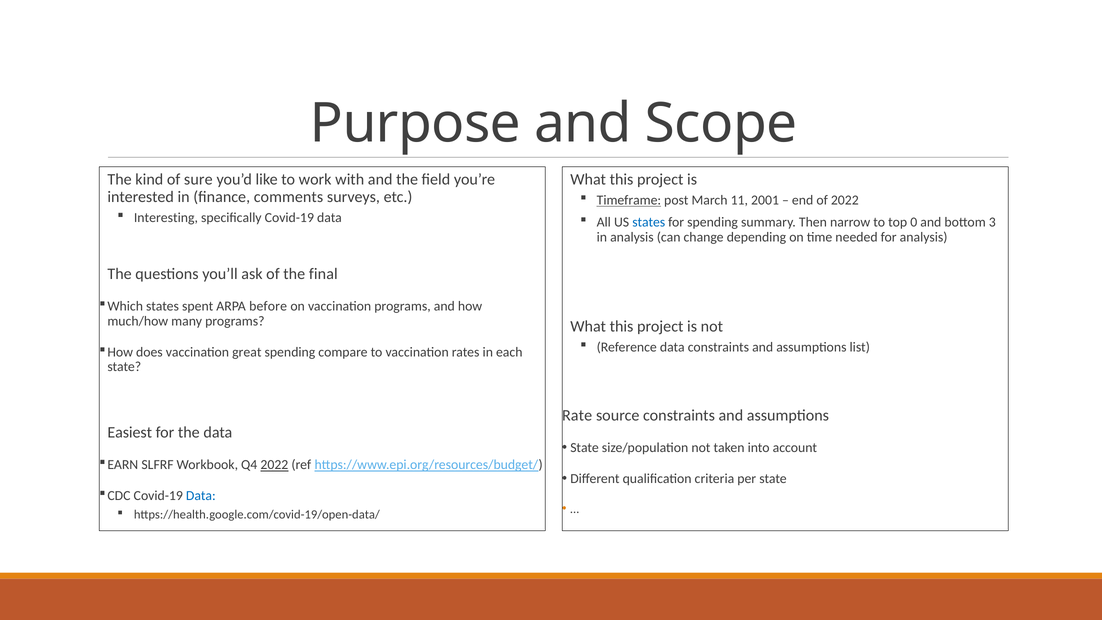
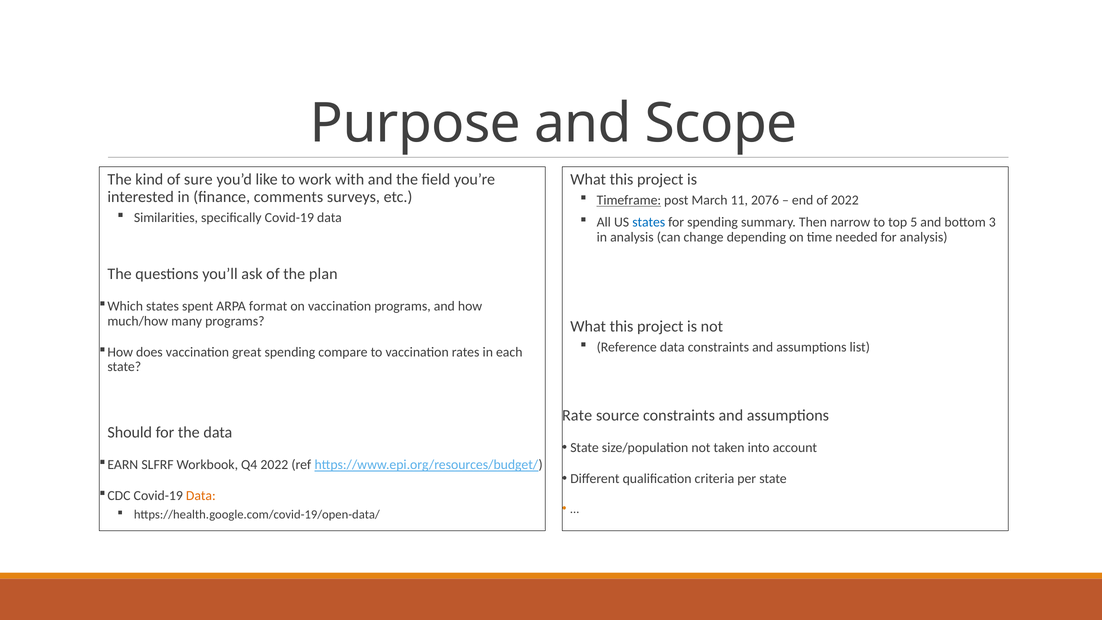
2001: 2001 -> 2076 (765, 200)
Interesting: Interesting -> Similarities (166, 218)
0: 0 -> 5 (914, 222)
final: final -> plan (323, 274)
before: before -> format (268, 306)
Easiest: Easiest -> Should (130, 432)
2022 underline: present -> none (274, 465)
Data colour: blue -> orange (201, 496)
